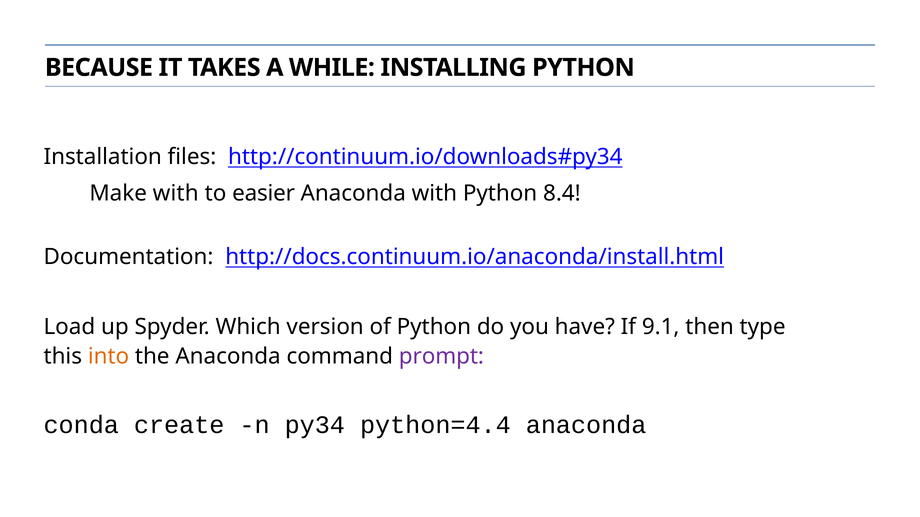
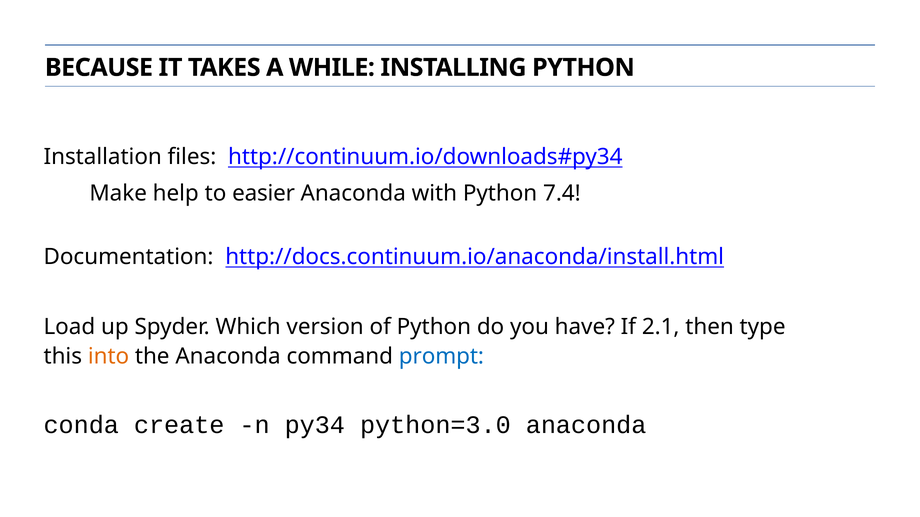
Make with: with -> help (176, 193)
8.4: 8.4 -> 7.4 (562, 193)
9.1: 9.1 -> 2.1 (661, 326)
prompt colour: purple -> blue (441, 356)
python=4.4: python=4.4 -> python=3.0 (435, 425)
